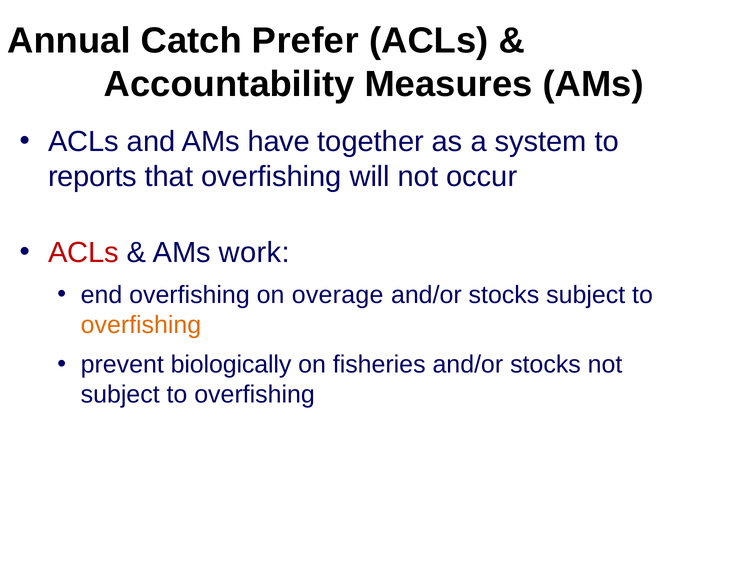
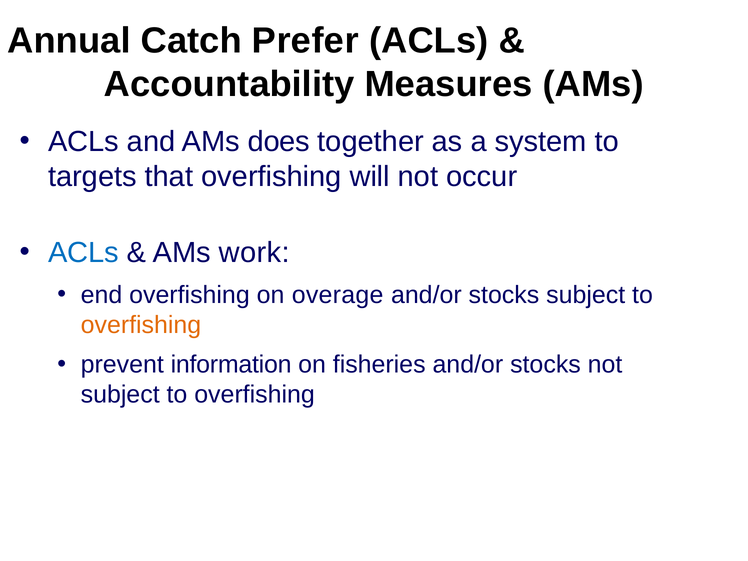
have: have -> does (279, 142)
reports: reports -> targets (92, 176)
ACLs colour: red -> blue (84, 253)
biologically: biologically -> information (231, 365)
